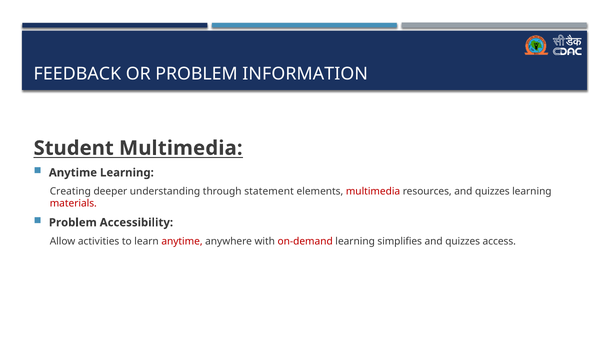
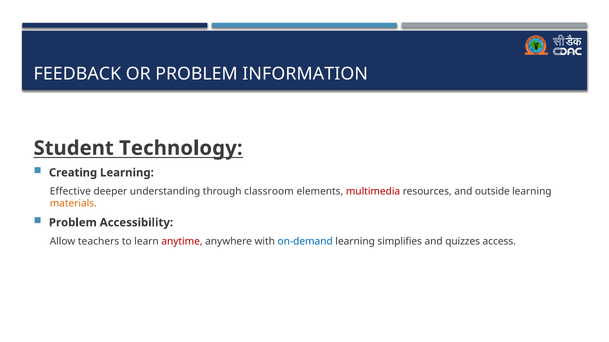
Student Multimedia: Multimedia -> Technology (181, 148)
Anytime: Anytime -> Creating (73, 173)
Creating: Creating -> Effective (70, 192)
statement: statement -> classroom (269, 192)
resources and quizzes: quizzes -> outside (492, 192)
materials colour: red -> orange (73, 204)
activities: activities -> teachers (99, 242)
on-demand colour: red -> blue (305, 242)
